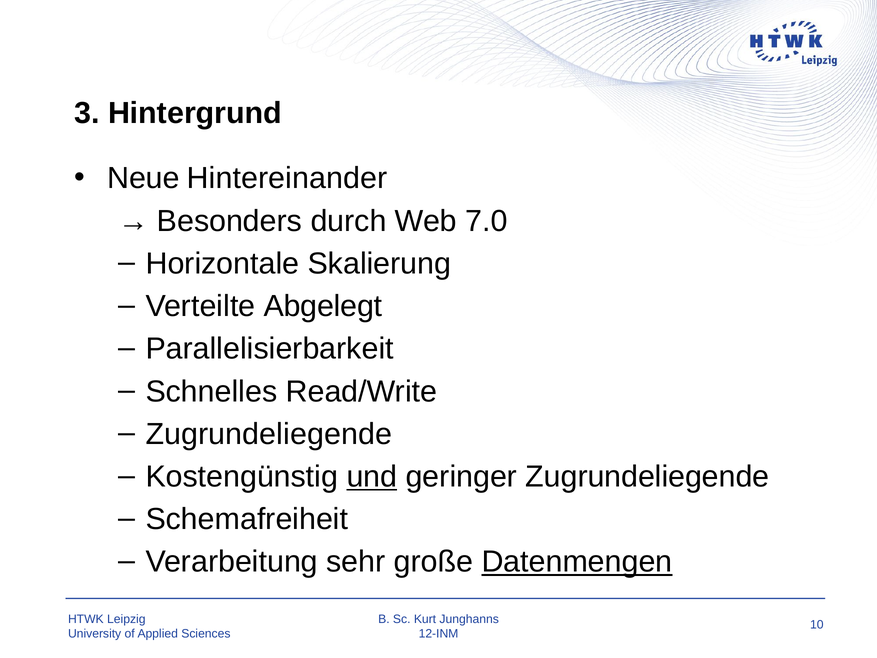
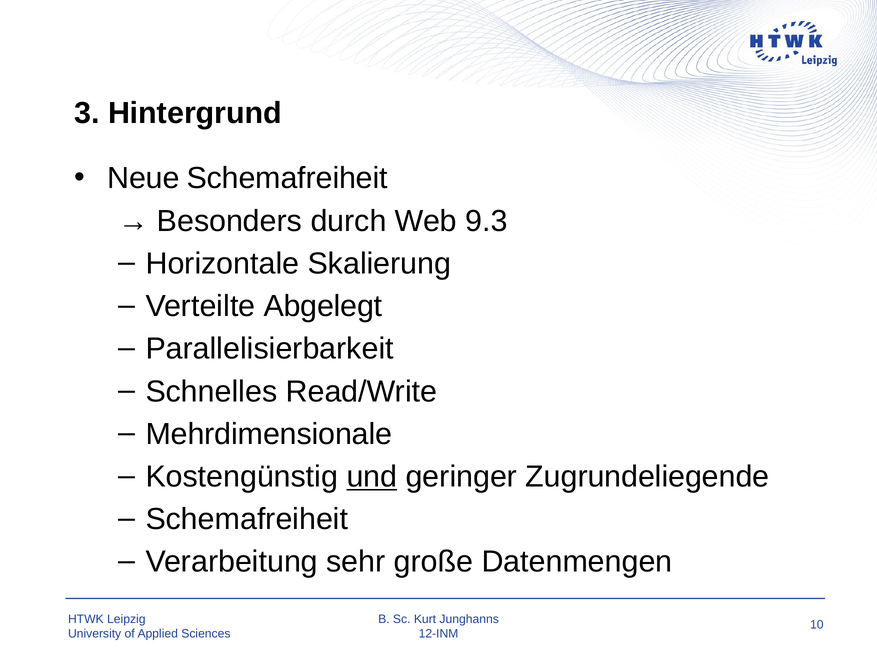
Neue Hintereinander: Hintereinander -> Schemafreiheit (287, 178)
7.0: 7.0 -> 9.3 (486, 221)
Zugrundeliegende: Zugrundeliegende -> Mehrdimensionale (269, 434)
Datenmengen underline: present -> none (577, 562)
